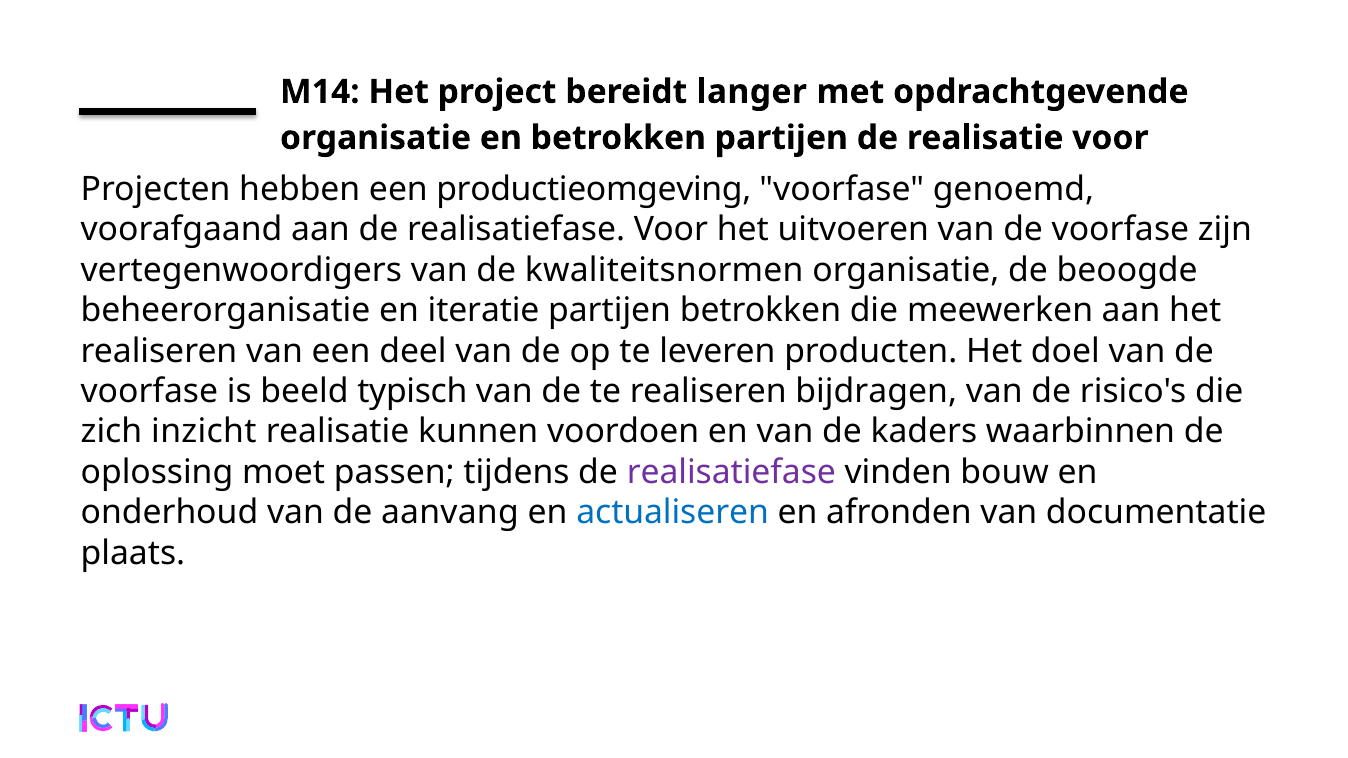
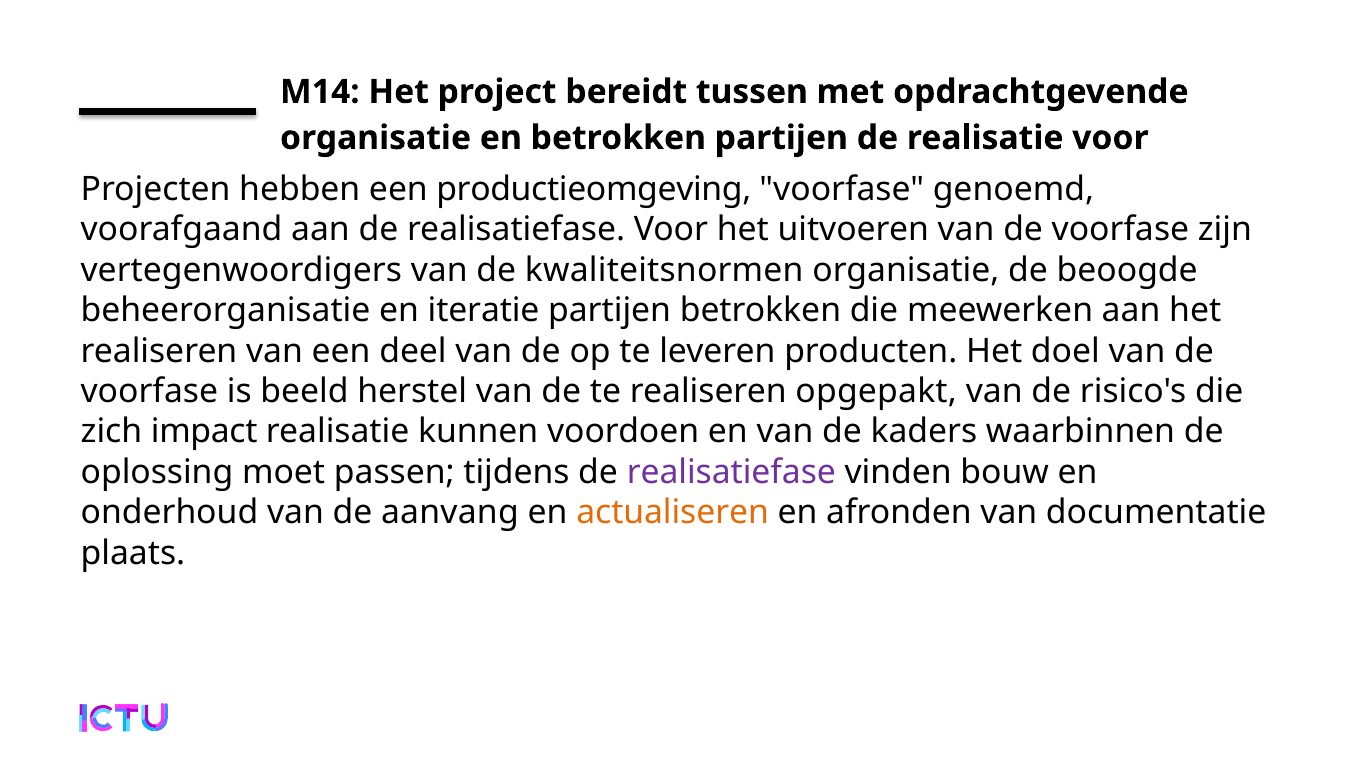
langer: langer -> tussen (752, 92)
typisch: typisch -> herstel (412, 391)
bijdragen: bijdragen -> opgepakt (876, 391)
inzicht: inzicht -> impact (204, 432)
actualiseren colour: blue -> orange (673, 513)
